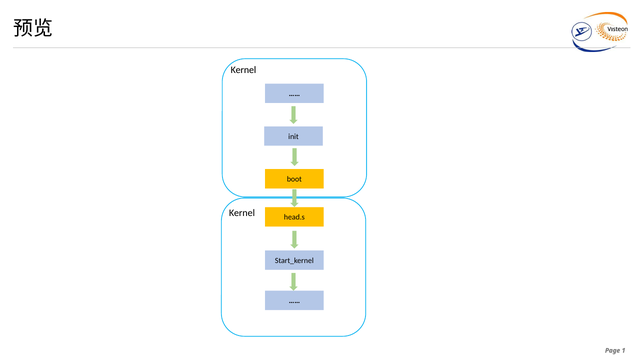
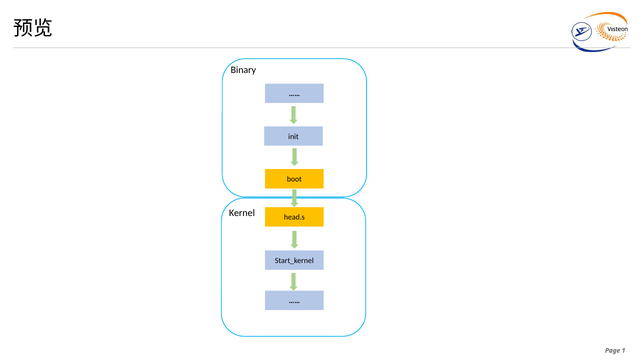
Kernel: Kernel -> Binary (243, 70)
